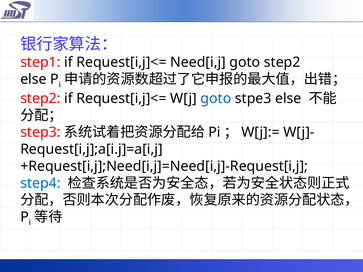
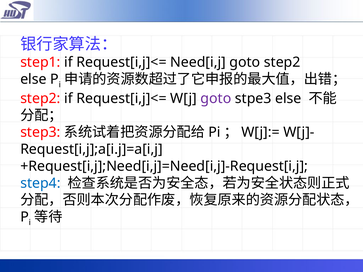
goto colour: blue -> purple (216, 99)
